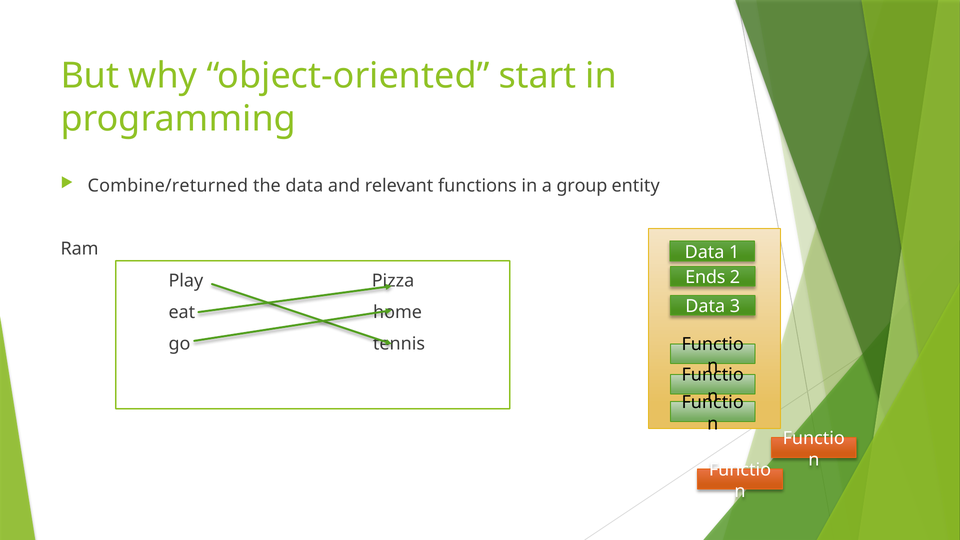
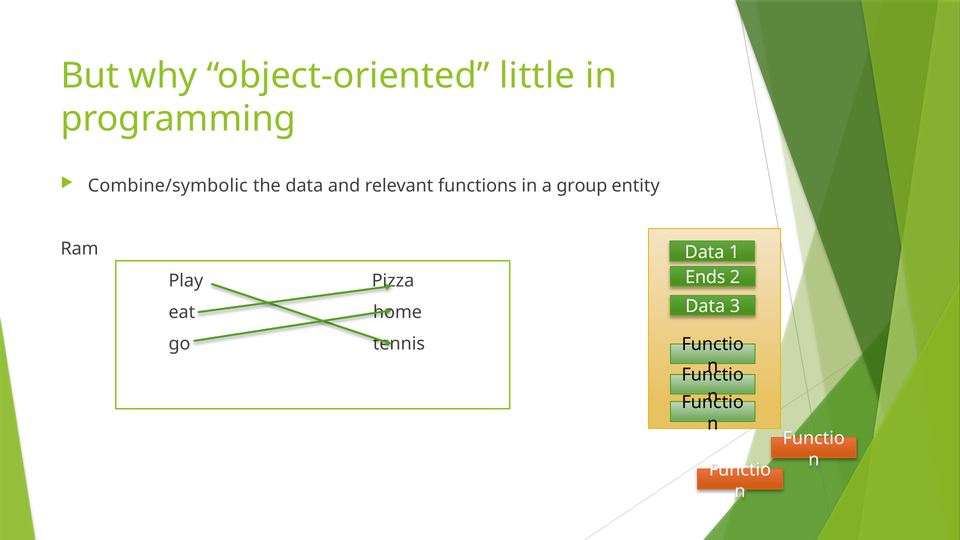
start: start -> little (537, 76)
Combine/returned: Combine/returned -> Combine/symbolic (168, 186)
